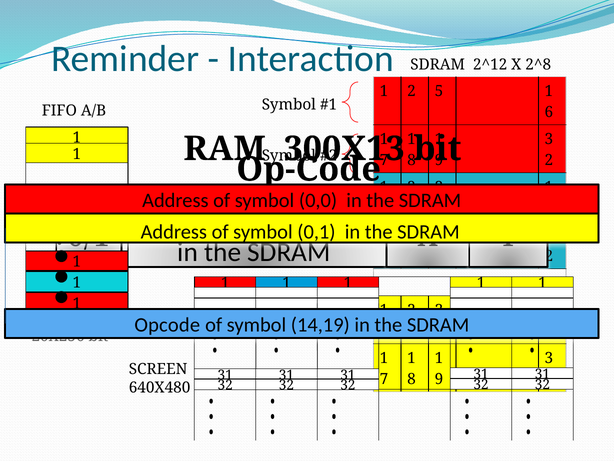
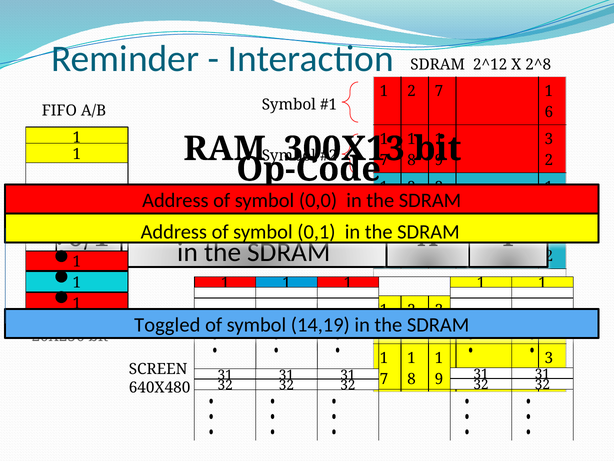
2 5: 5 -> 7 (439, 91)
Opcode: Opcode -> Toggled (167, 325)
